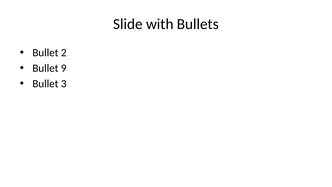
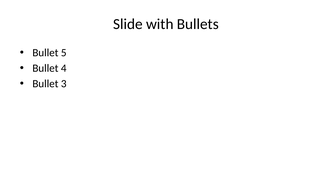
2: 2 -> 5 (64, 53)
9: 9 -> 4 (64, 68)
